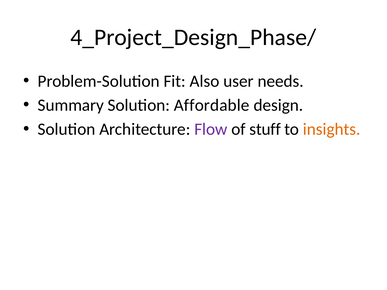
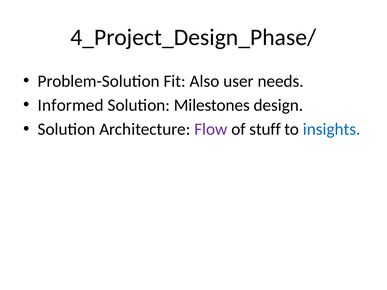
Summary: Summary -> Informed (71, 105)
Affordable: Affordable -> Milestones (212, 105)
insights colour: orange -> blue (332, 129)
